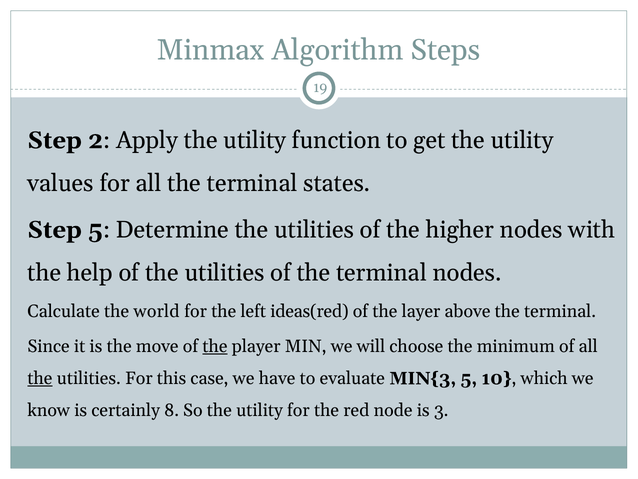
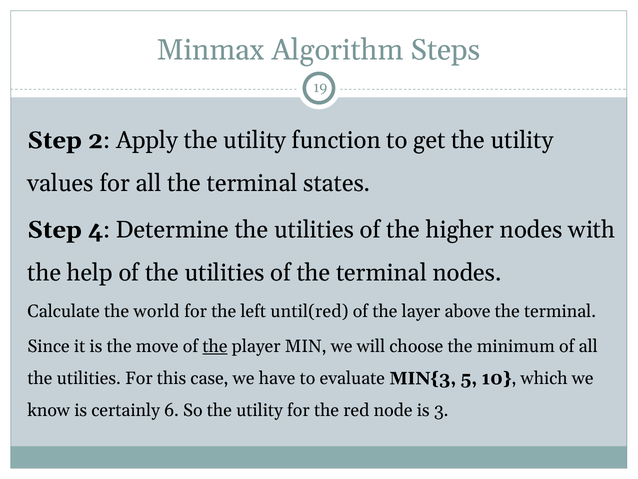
Step 5: 5 -> 4 (96, 230)
ideas(red: ideas(red -> until(red (309, 311)
the underline: present -> none (40, 378)
8: 8 -> 6 (172, 410)
